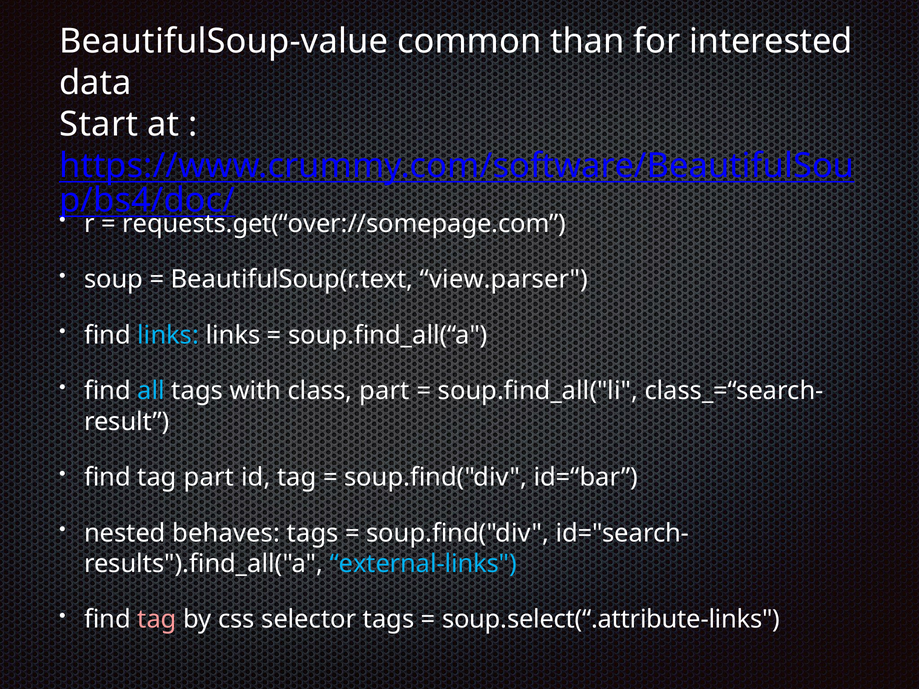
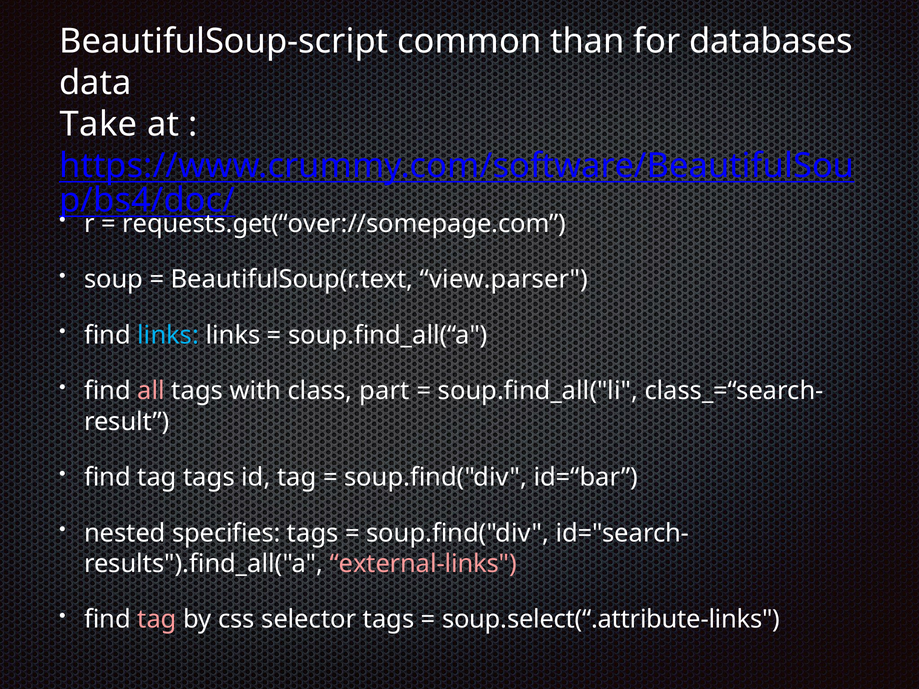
BeautifulSoup-value: BeautifulSoup-value -> BeautifulSoup-script (224, 42)
interested: interested -> databases (771, 42)
Start: Start -> Take (99, 124)
all colour: light blue -> pink (151, 391)
tag part: part -> tags (209, 478)
behaves: behaves -> specifies (226, 533)
external-links colour: light blue -> pink (423, 564)
